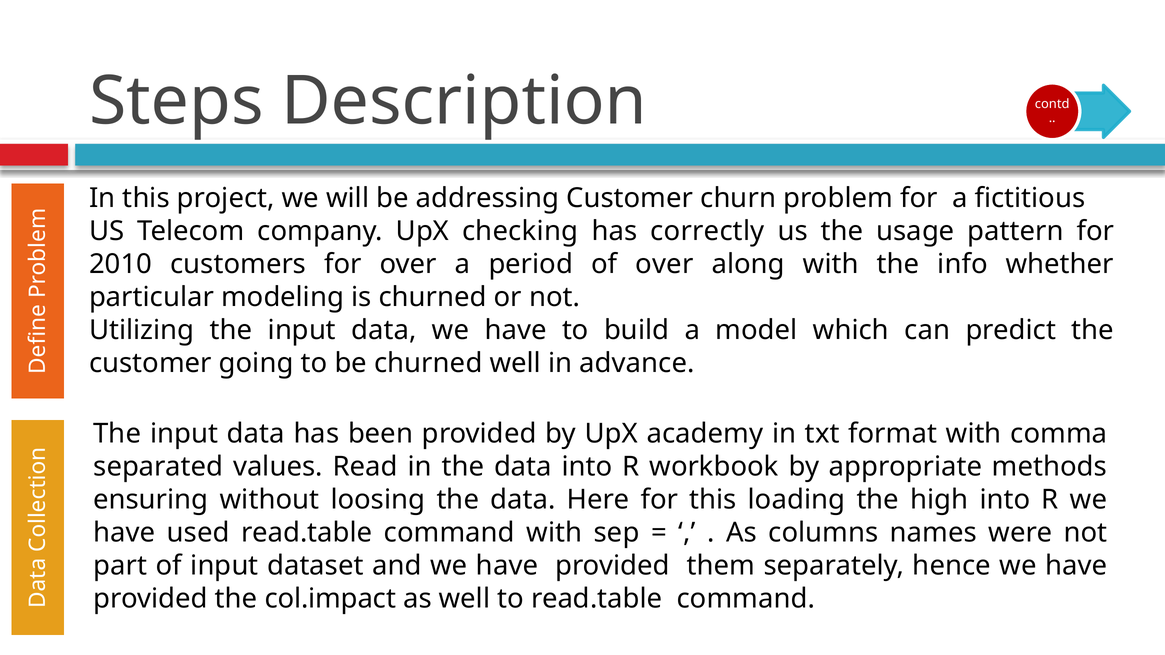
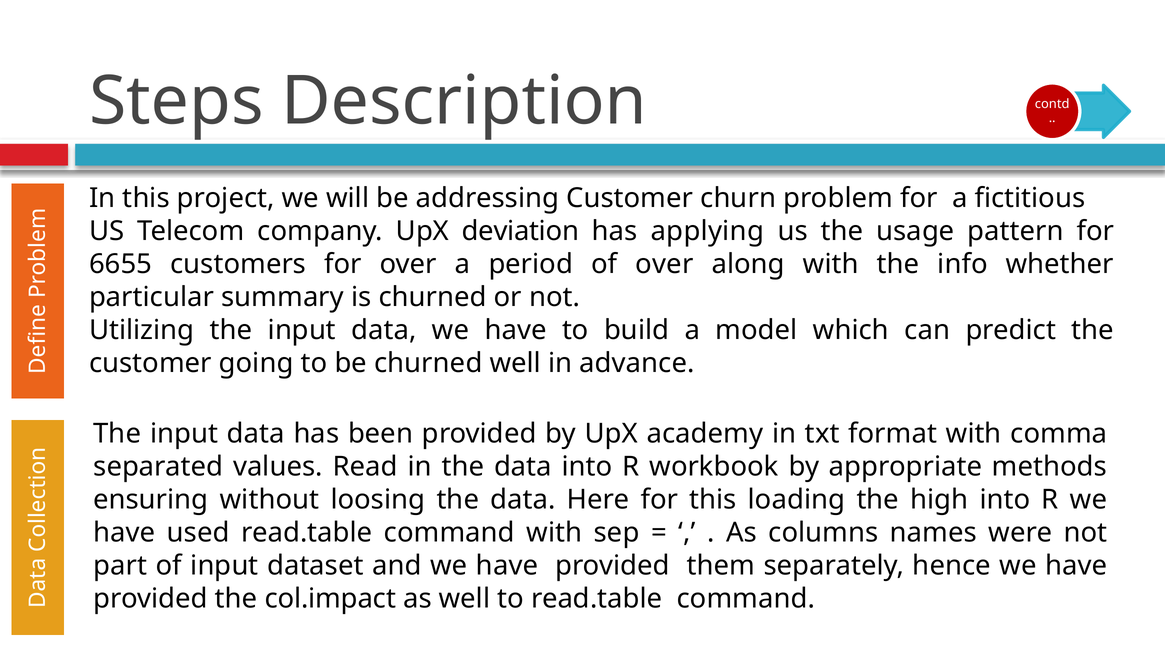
checking: checking -> deviation (520, 231)
correctly: correctly -> applying (707, 231)
2010: 2010 -> 6655 (121, 265)
modeling: modeling -> summary (283, 298)
